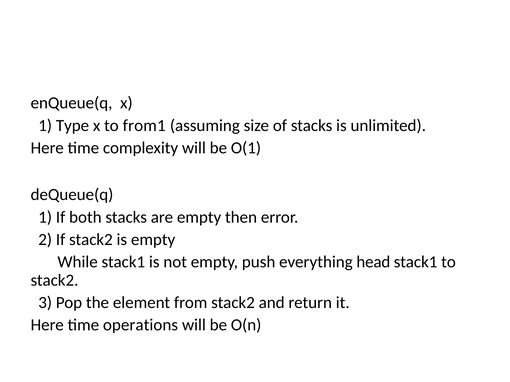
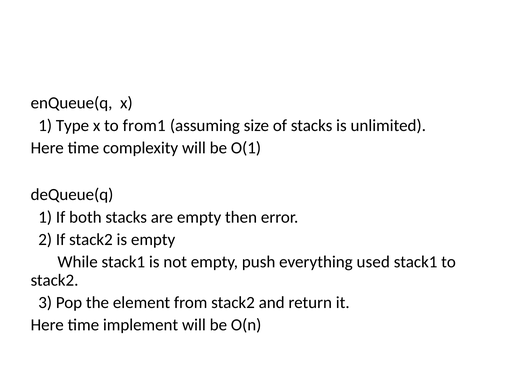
head: head -> used (373, 262)
operations: operations -> implement (141, 325)
